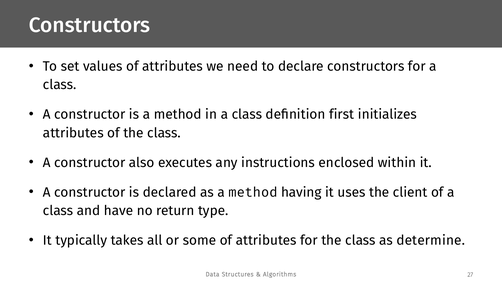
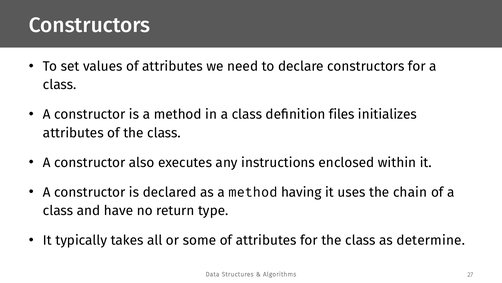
first: first -> files (342, 114)
client: client -> chain (410, 192)
